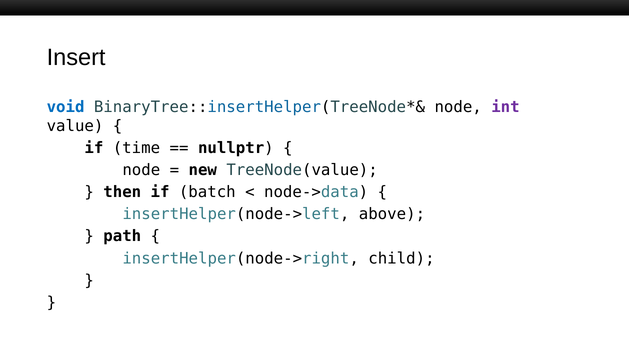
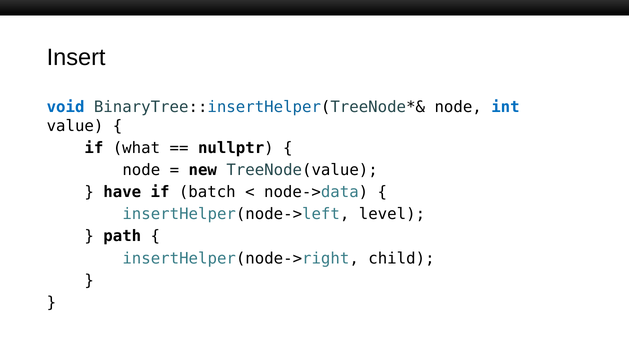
int colour: purple -> blue (505, 107)
time: time -> what (136, 148)
then: then -> have (122, 192)
above: above -> level (392, 214)
